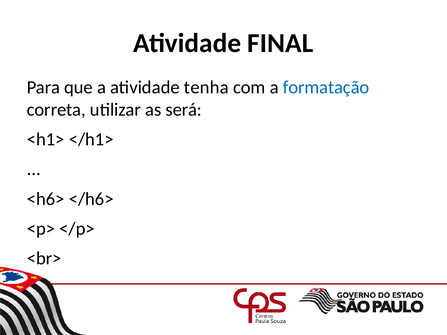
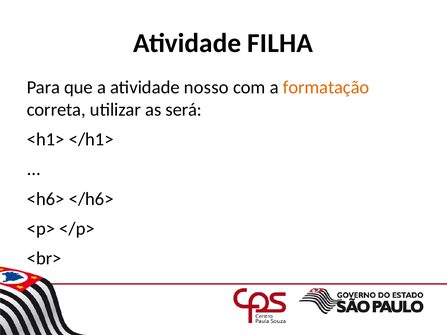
FINAL: FINAL -> FILHA (280, 43)
tenha: tenha -> nosso (206, 87)
formatação colour: blue -> orange (326, 87)
